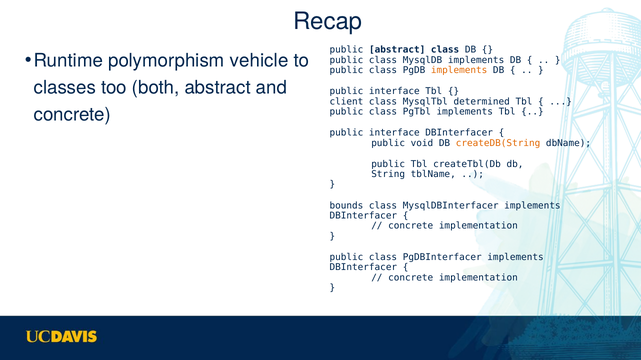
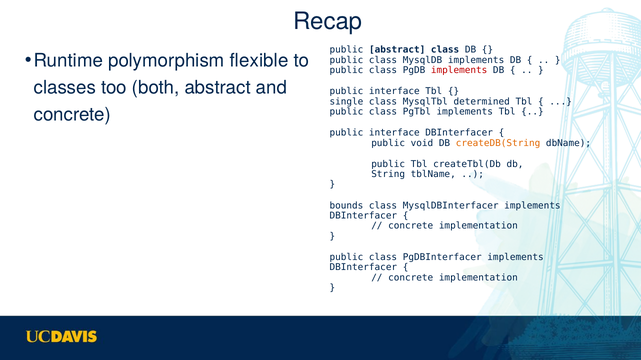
vehicle: vehicle -> flexible (259, 61)
implements colour: orange -> red (459, 70)
client: client -> single (346, 102)
